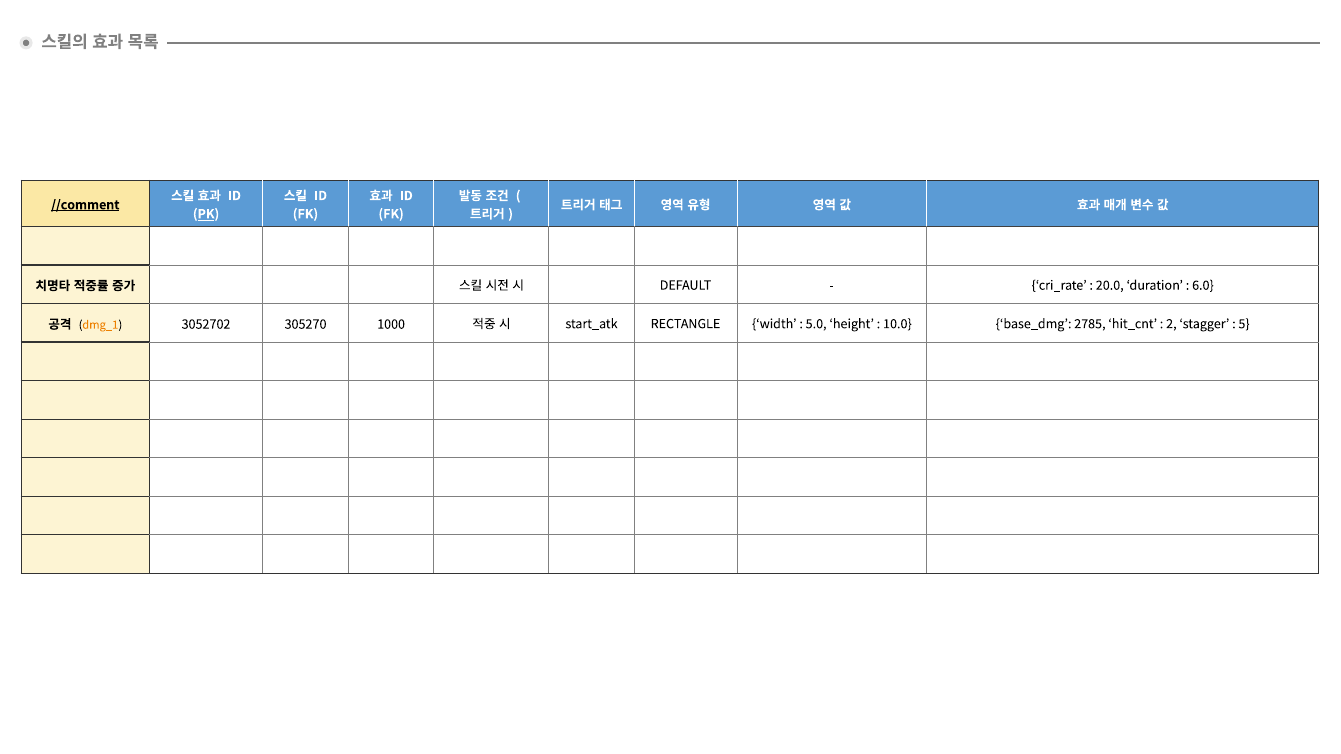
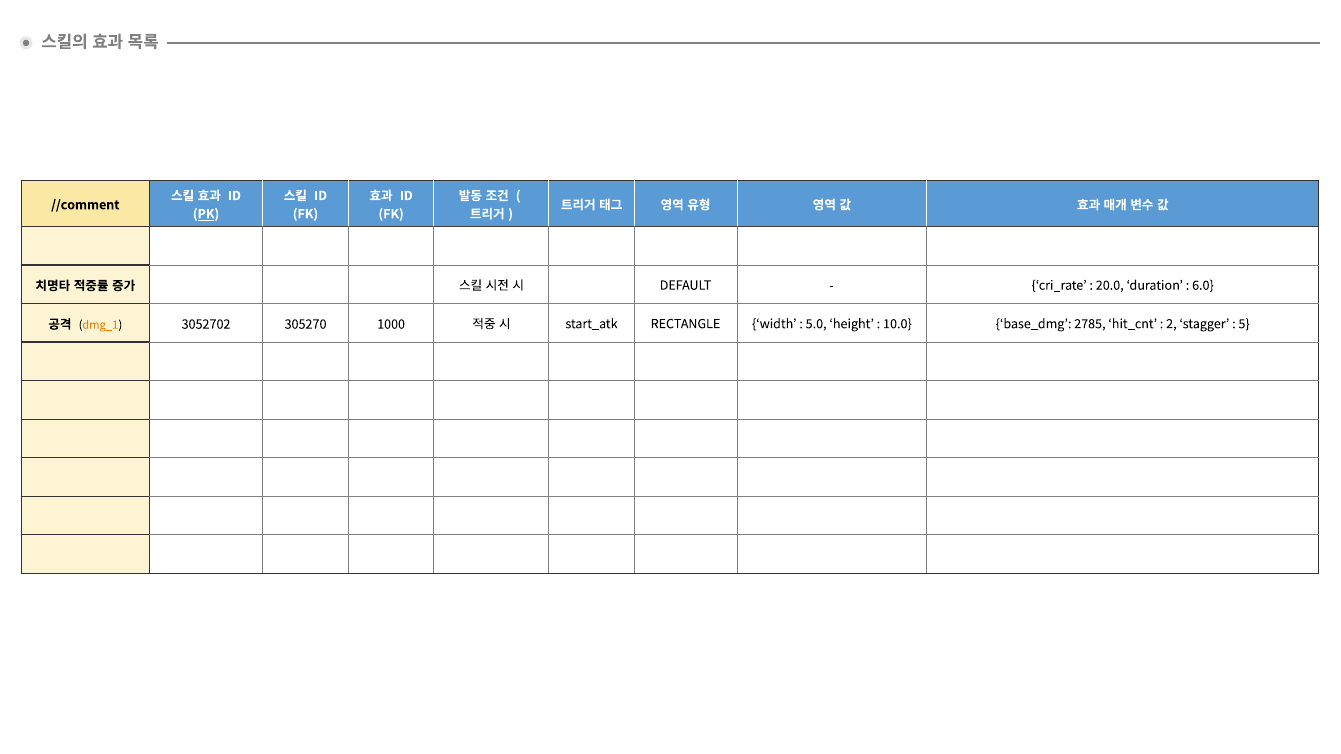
//comment underline: present -> none (85, 205)
